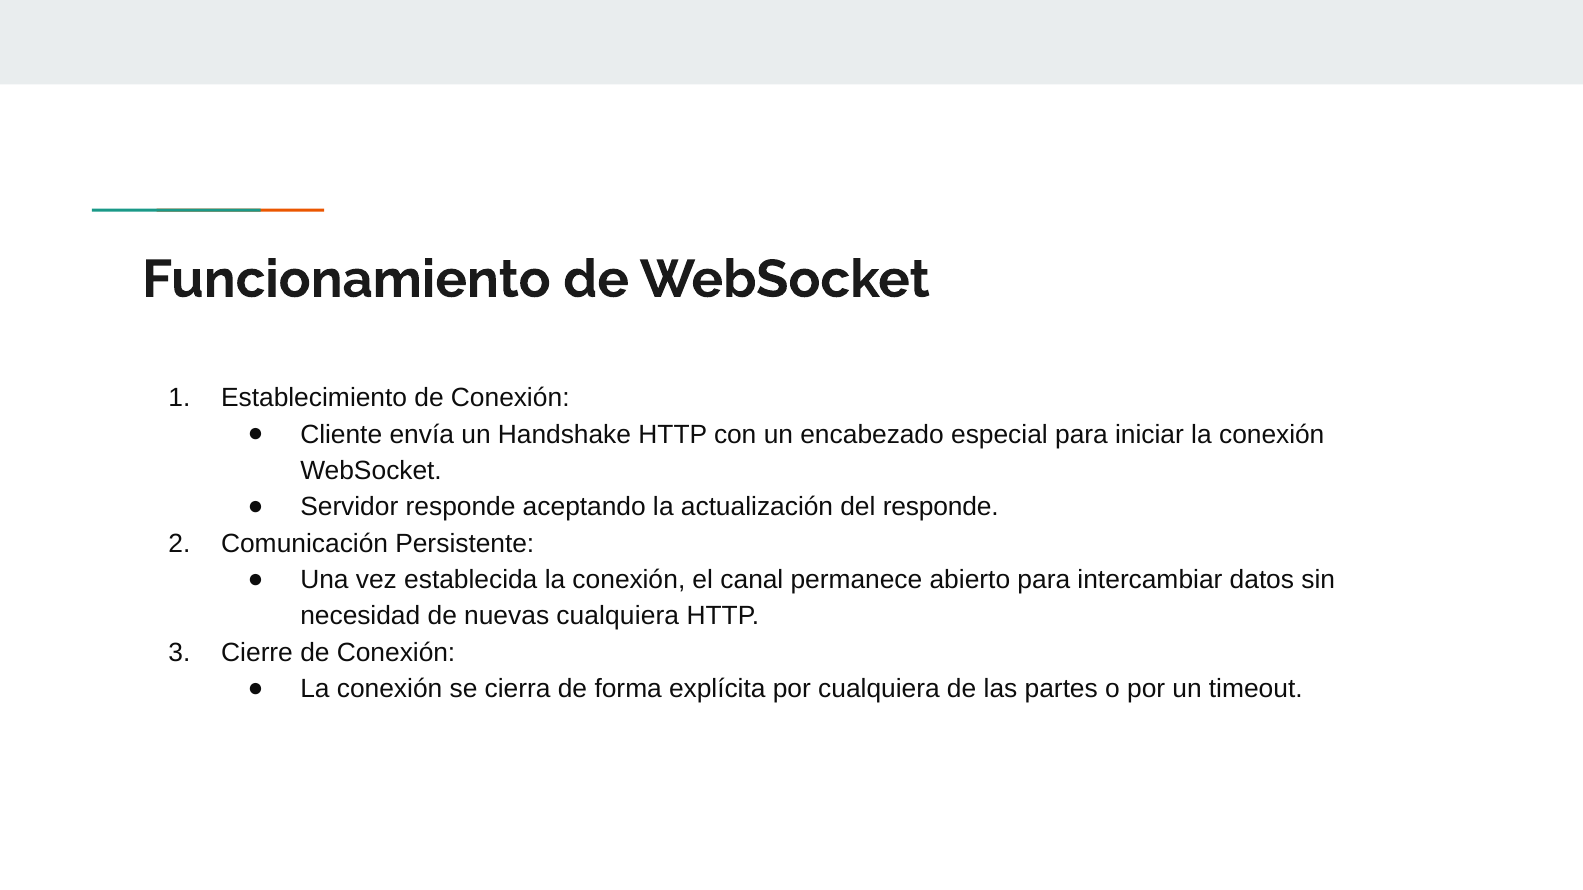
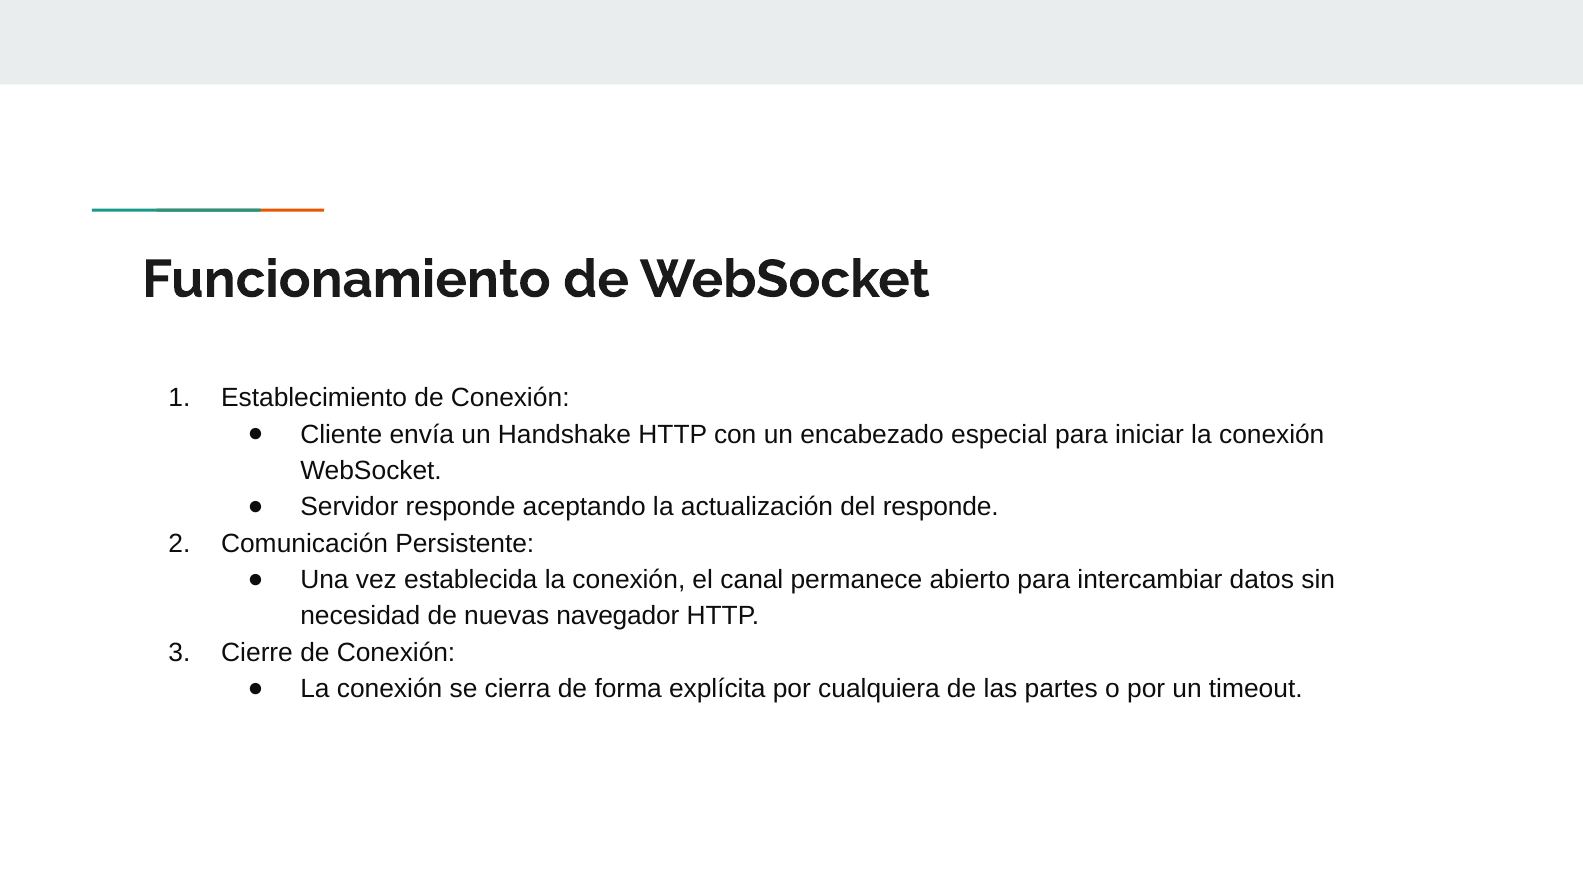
nuevas cualquiera: cualquiera -> navegador (618, 617)
